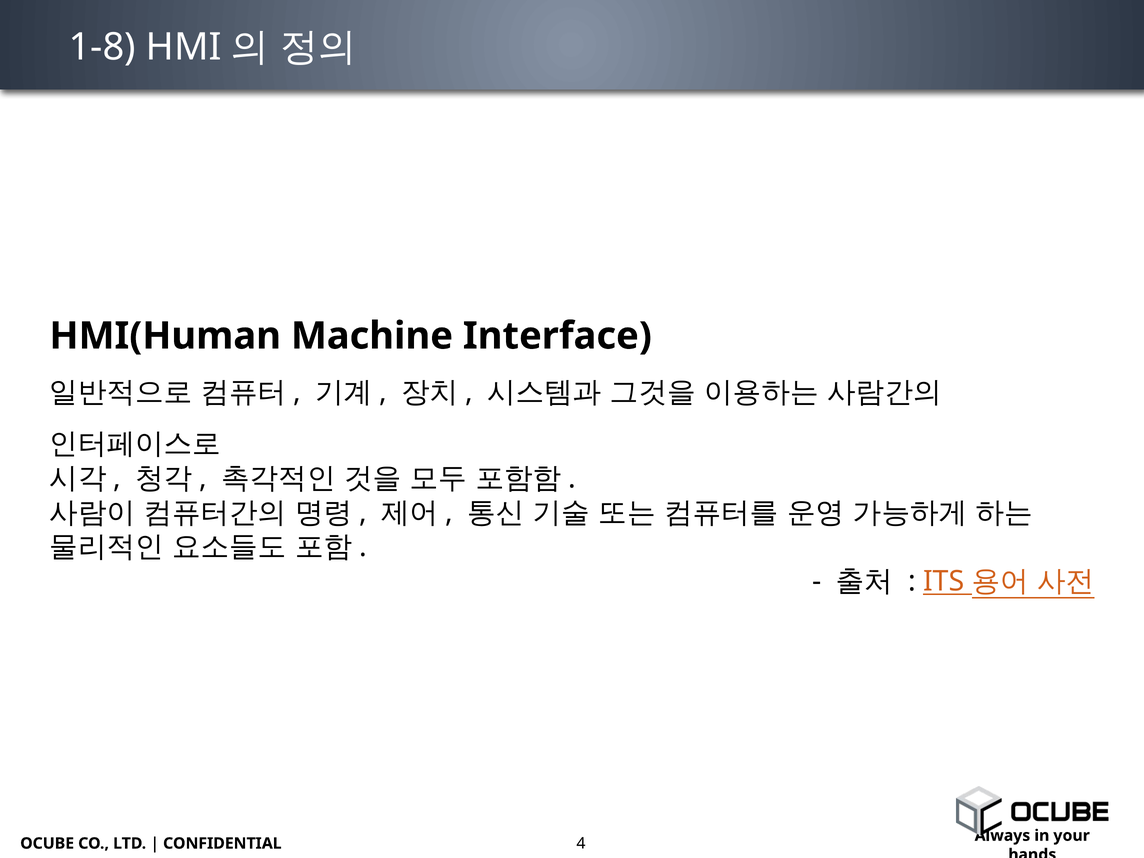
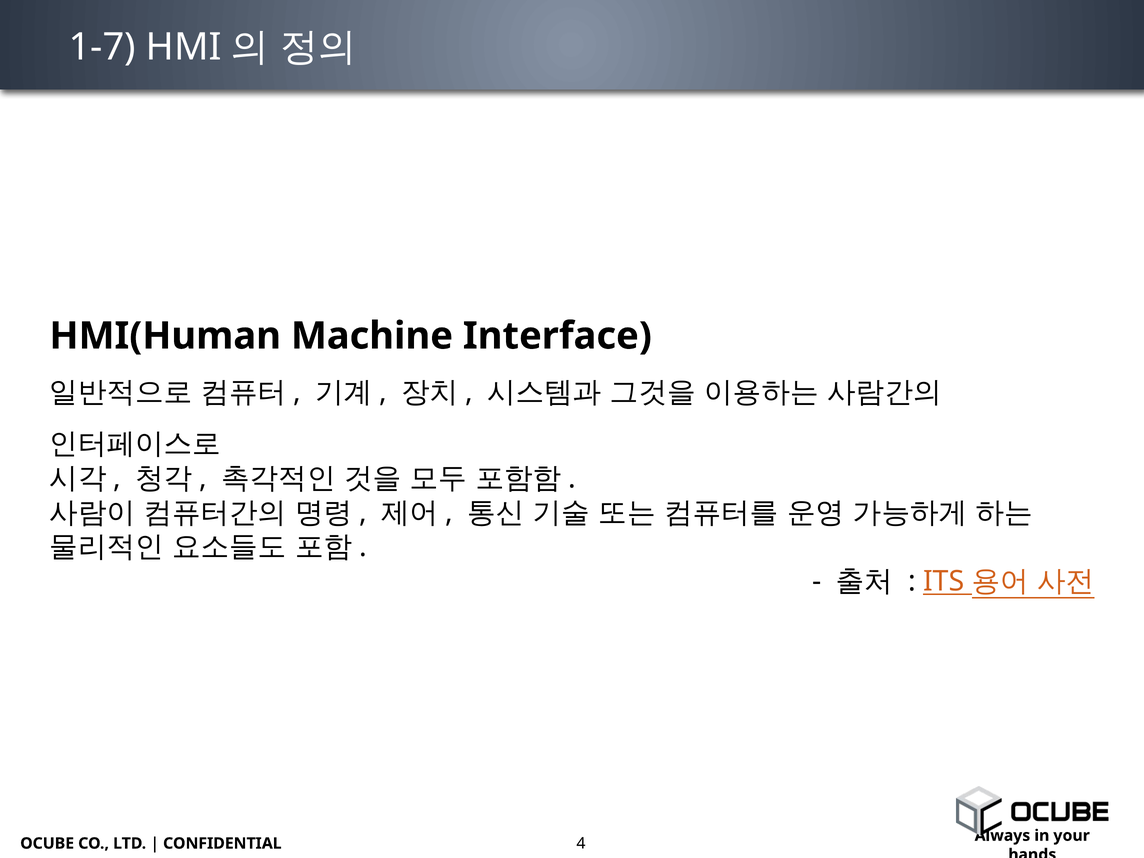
1-8: 1-8 -> 1-7 (102, 47)
